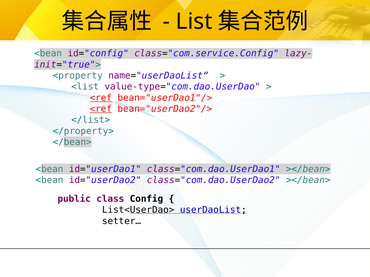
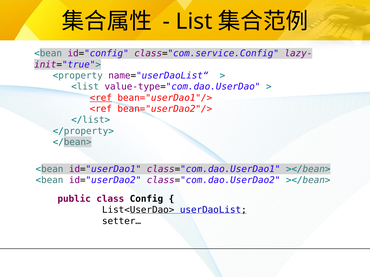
<ref underline: present -> none (101, 109)
